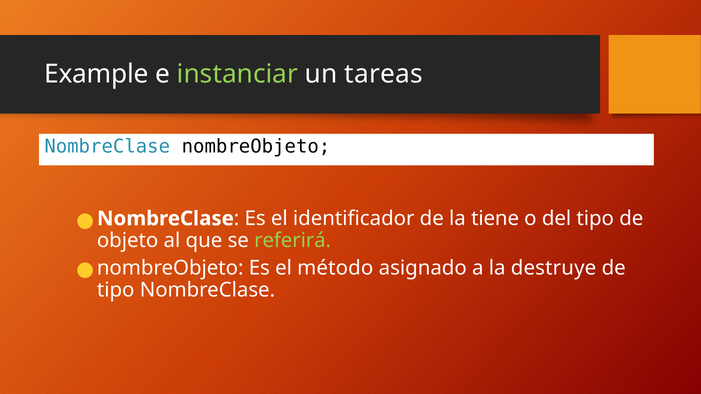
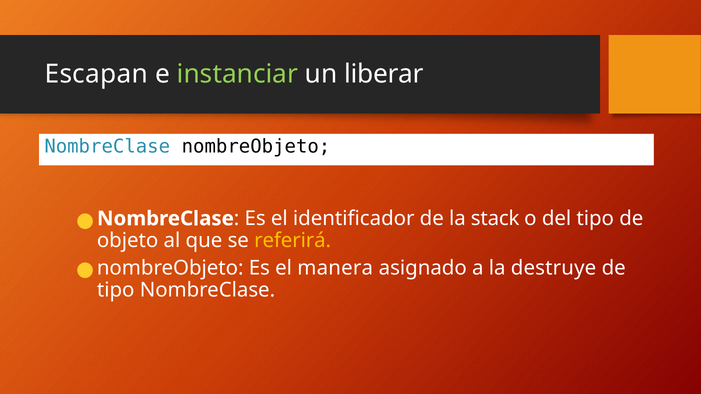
Example: Example -> Escapan (96, 74)
tareas: tareas -> liberar (384, 74)
tiene: tiene -> stack (495, 219)
referirá colour: light green -> yellow (293, 241)
método: método -> manera (335, 268)
